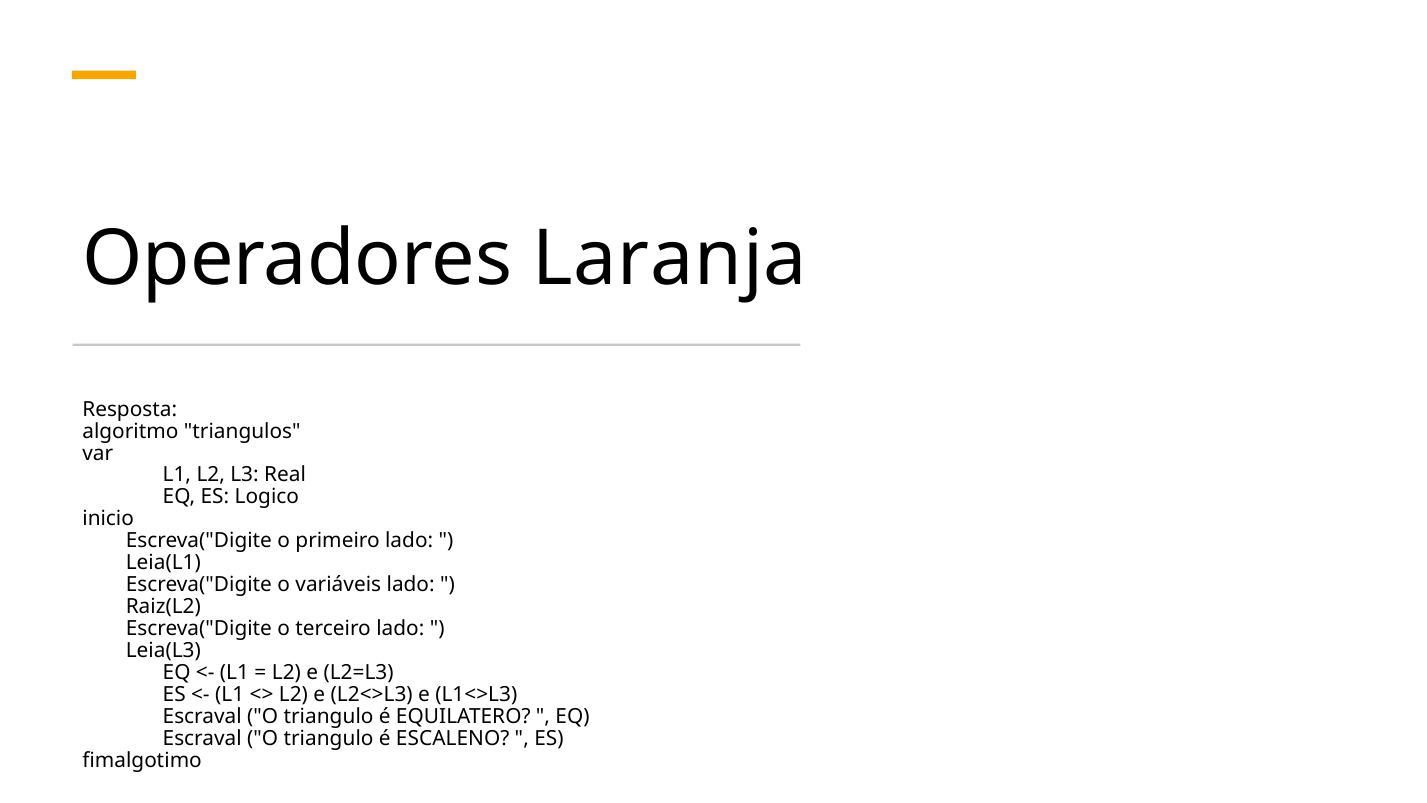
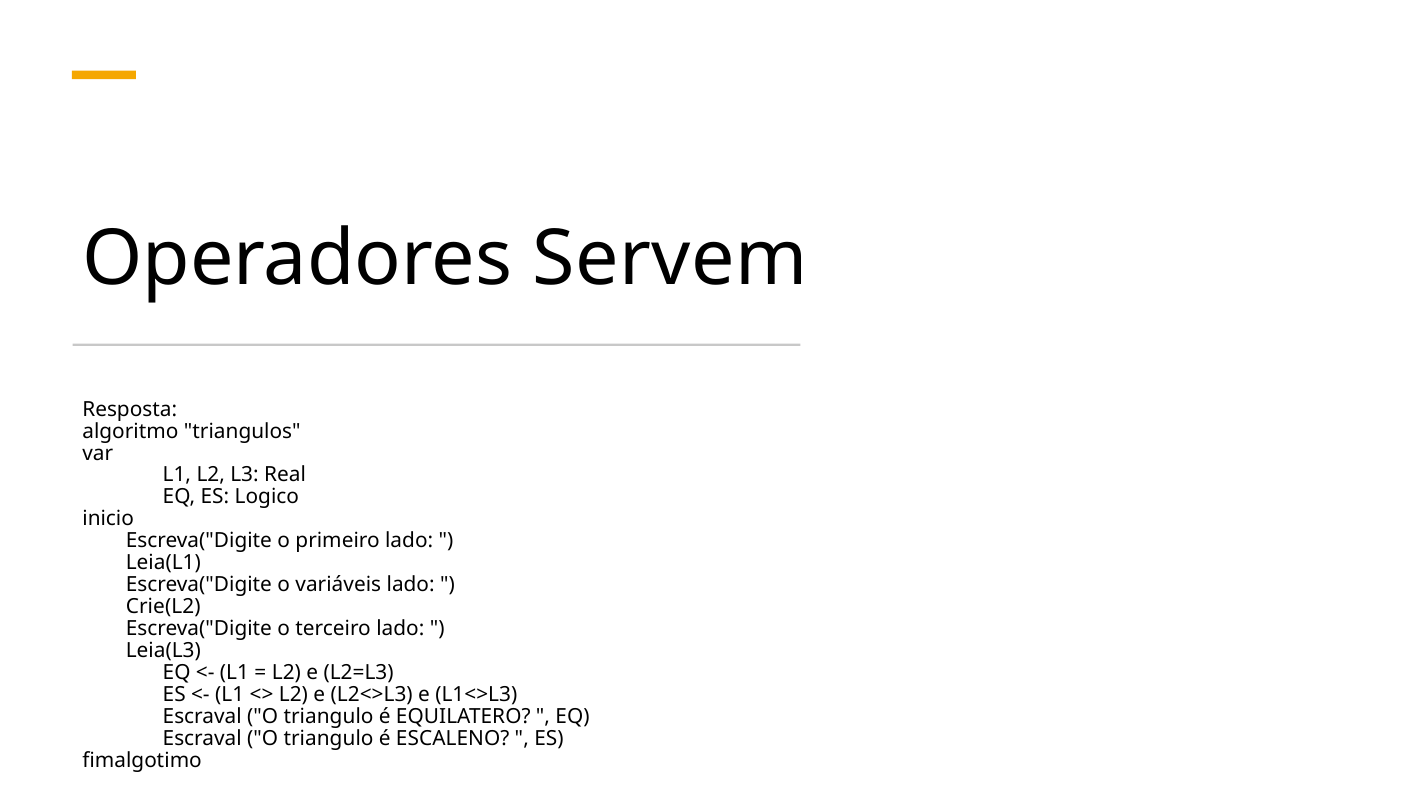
Laranja: Laranja -> Servem (670, 258)
Raiz(L2: Raiz(L2 -> Crie(L2 (163, 607)
